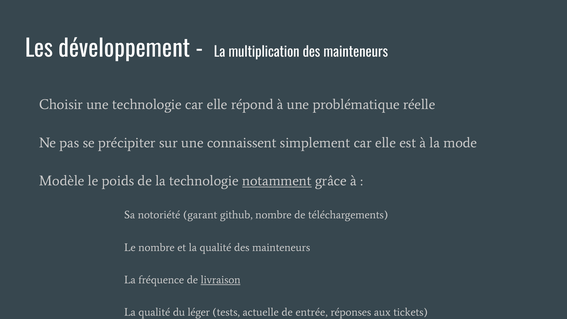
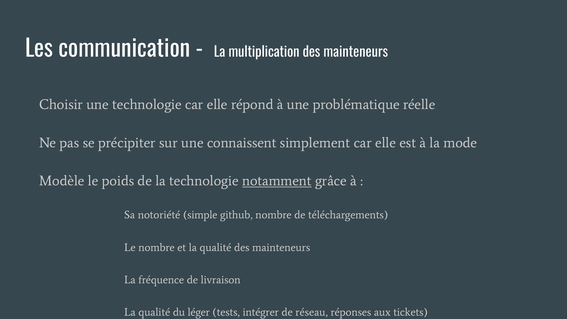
développement: développement -> communication (124, 49)
garant: garant -> simple (200, 215)
livraison underline: present -> none (221, 280)
actuelle: actuelle -> intégrer (261, 312)
entrée: entrée -> réseau (312, 312)
